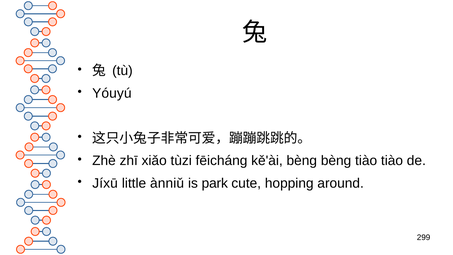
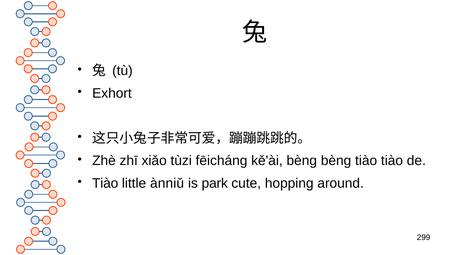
Yóuyú: Yóuyú -> Exhort (112, 93)
Jíxū: Jíxū -> Tiào (105, 183)
